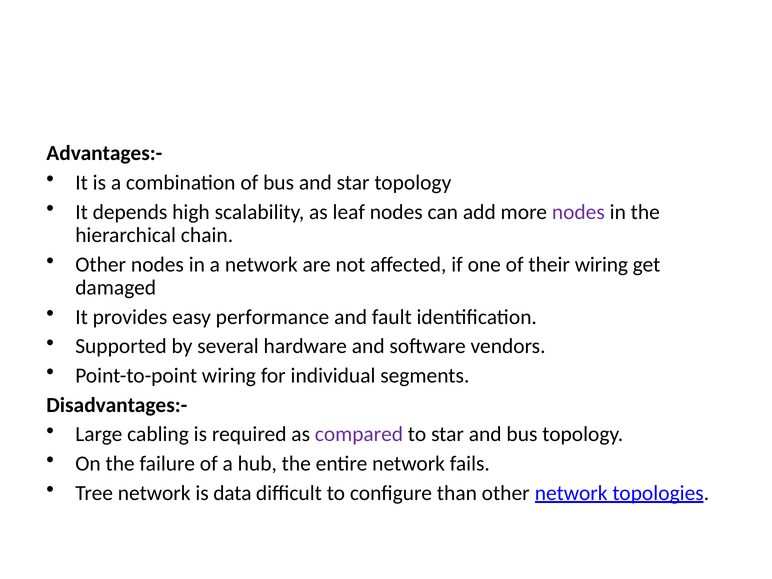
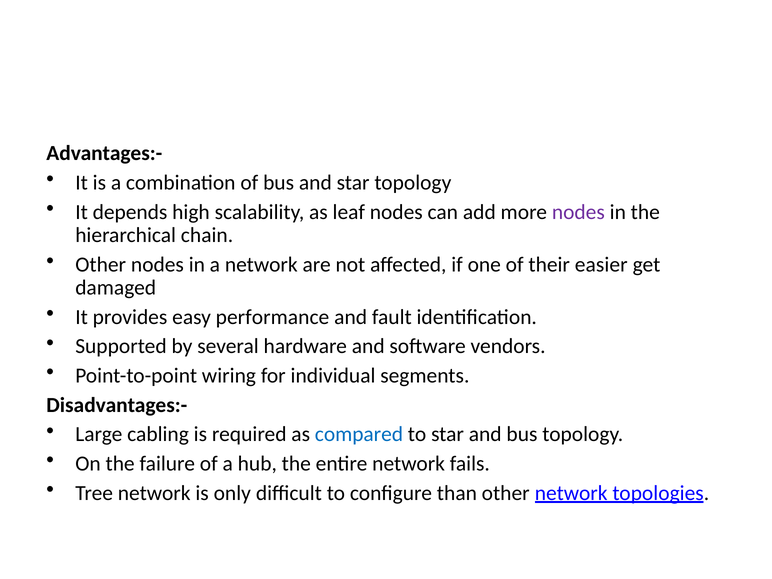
their wiring: wiring -> easier (601, 264)
compared colour: purple -> blue (359, 434)
data: data -> only (232, 493)
